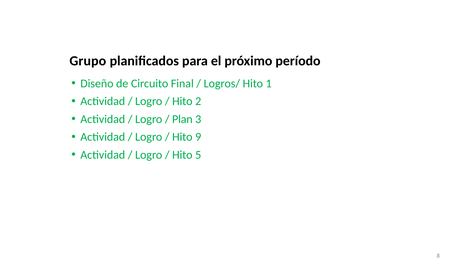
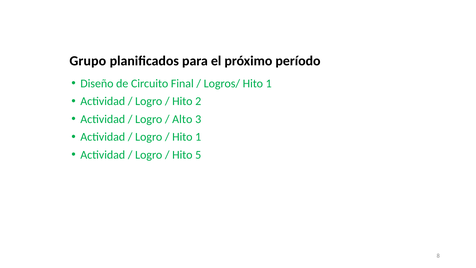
Plan: Plan -> Alto (182, 119)
9: 9 -> 1 (198, 137)
